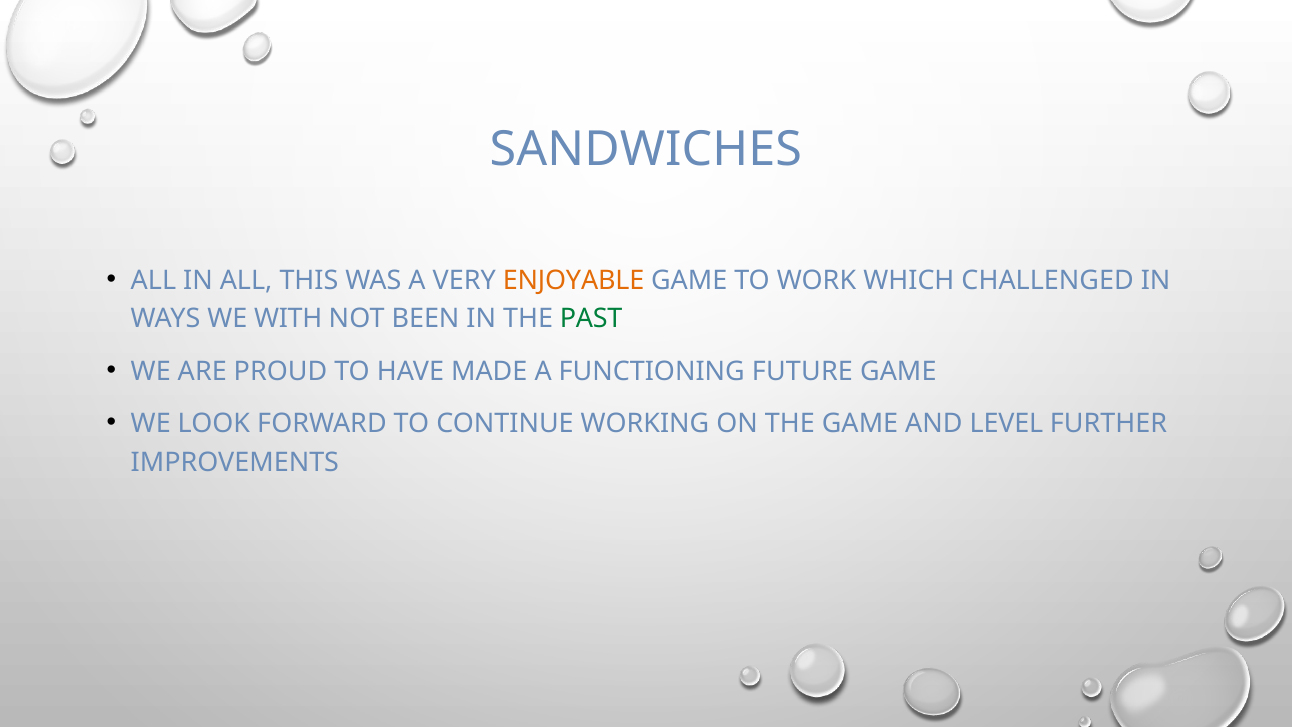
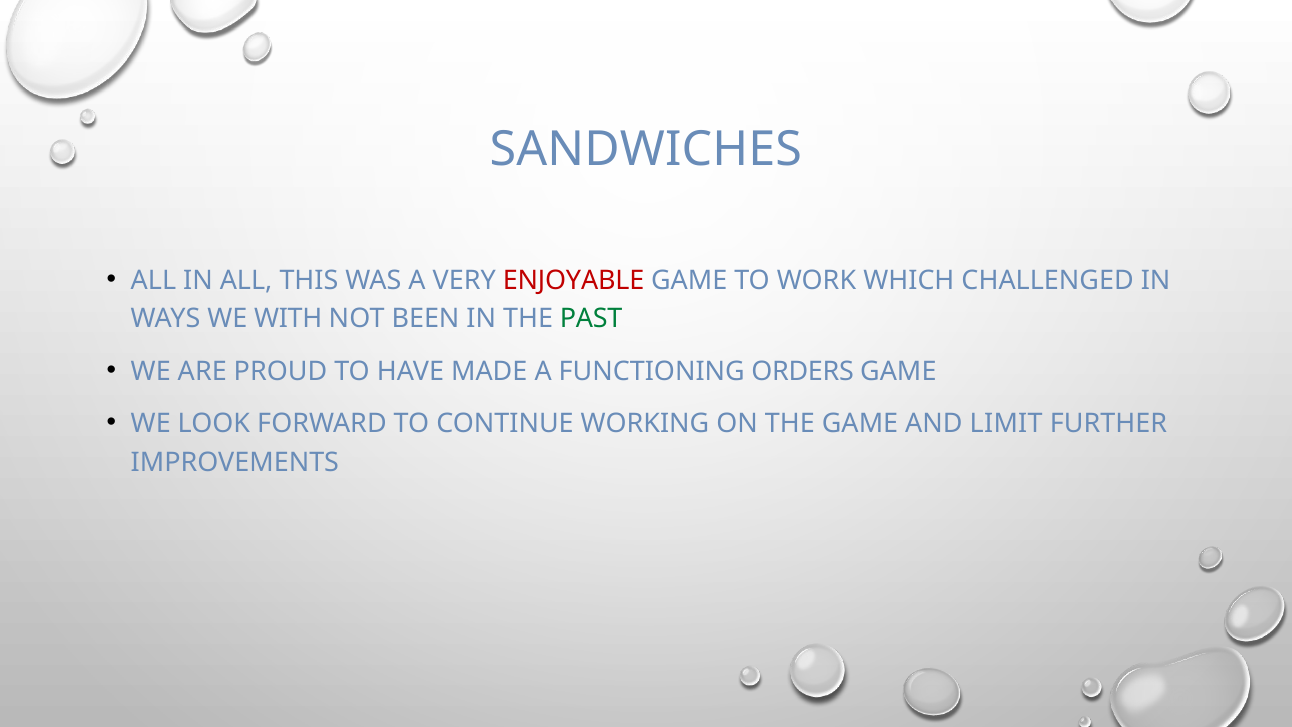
ENJOYABLE colour: orange -> red (574, 280)
FUTURE: FUTURE -> ORDERS (803, 371)
LEVEL: LEVEL -> LIMIT (1006, 423)
